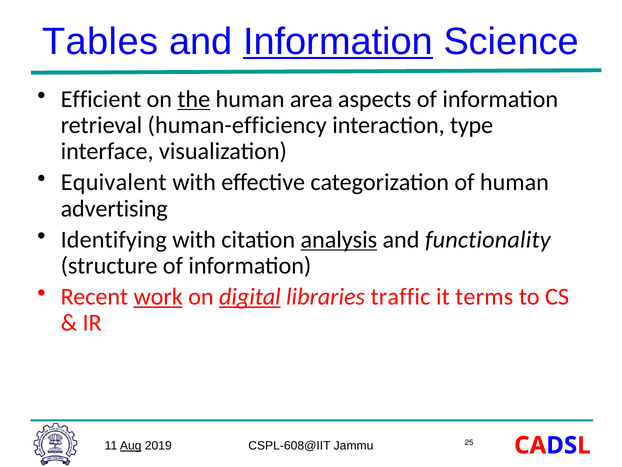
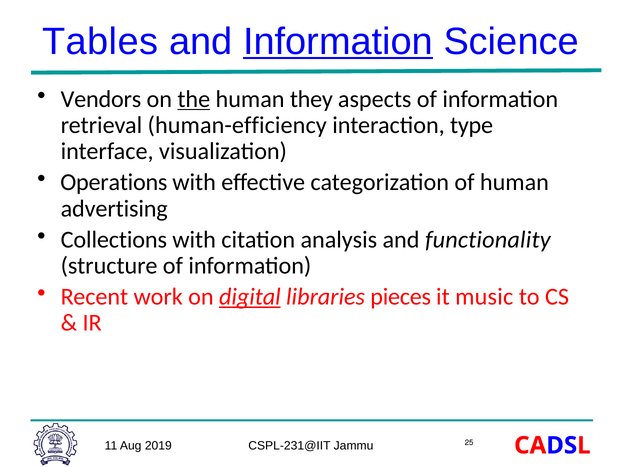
Efficient: Efficient -> Vendors (101, 99)
area: area -> they (311, 99)
Equivalent: Equivalent -> Operations (114, 182)
Identifying: Identifying -> Collections (114, 239)
analysis underline: present -> none (339, 239)
work underline: present -> none (158, 296)
traffic: traffic -> pieces (401, 296)
terms: terms -> music (484, 296)
Aug underline: present -> none (131, 445)
CSPL-608@IIT: CSPL-608@IIT -> CSPL-231@IIT (289, 445)
